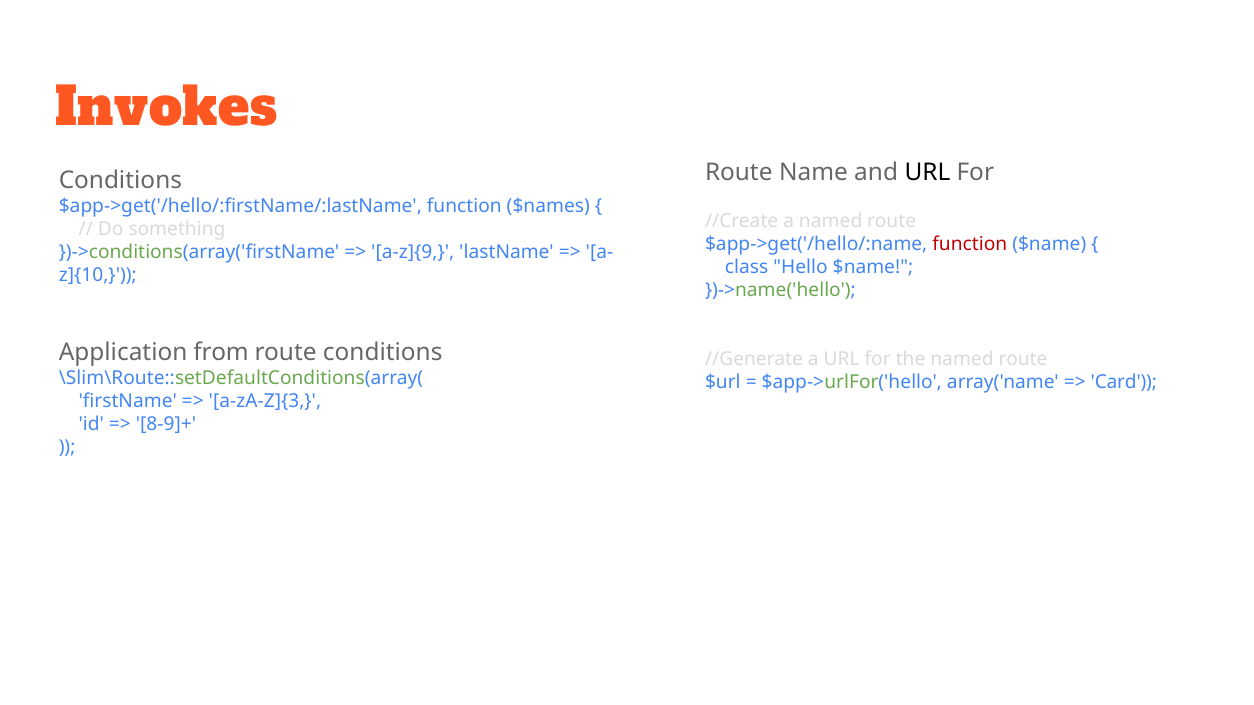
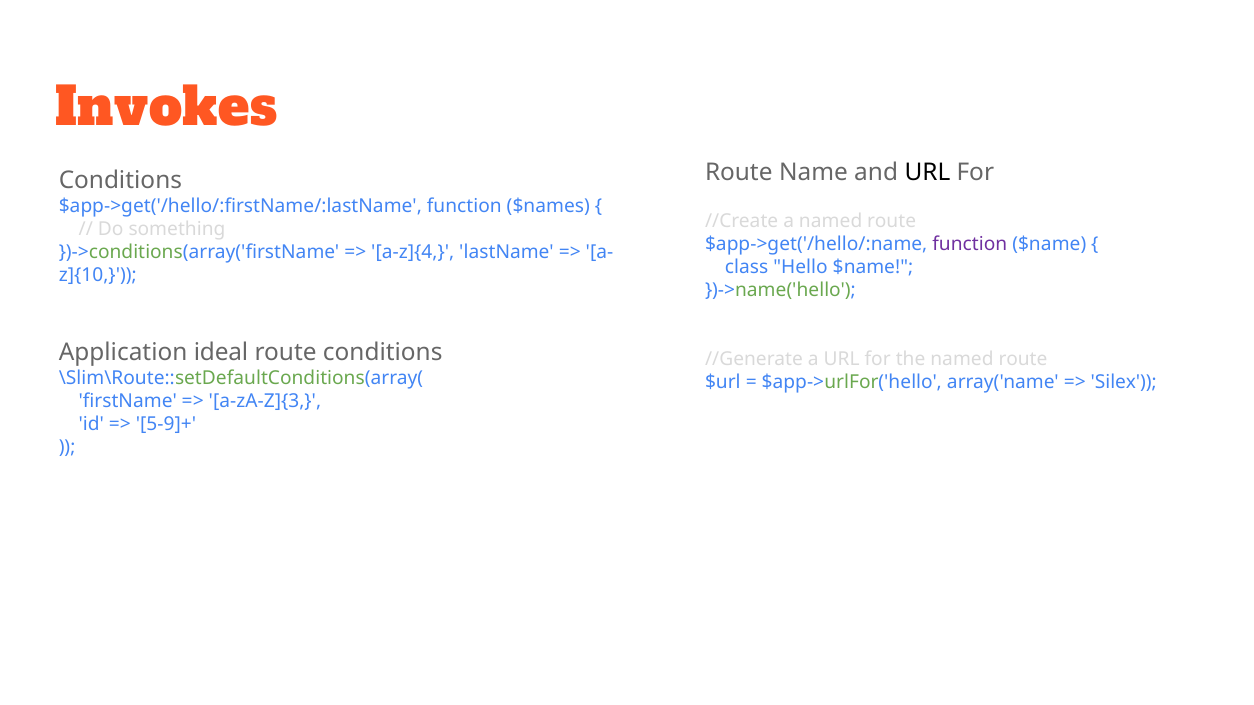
function colour: red -> purple (970, 245)
a-z]{9: a-z]{9 -> a-z]{4 (413, 253)
from: from -> ideal (221, 352)
Card: Card -> Silex (1124, 383)
8-9]+: 8-9]+ -> 5-9]+ (166, 424)
